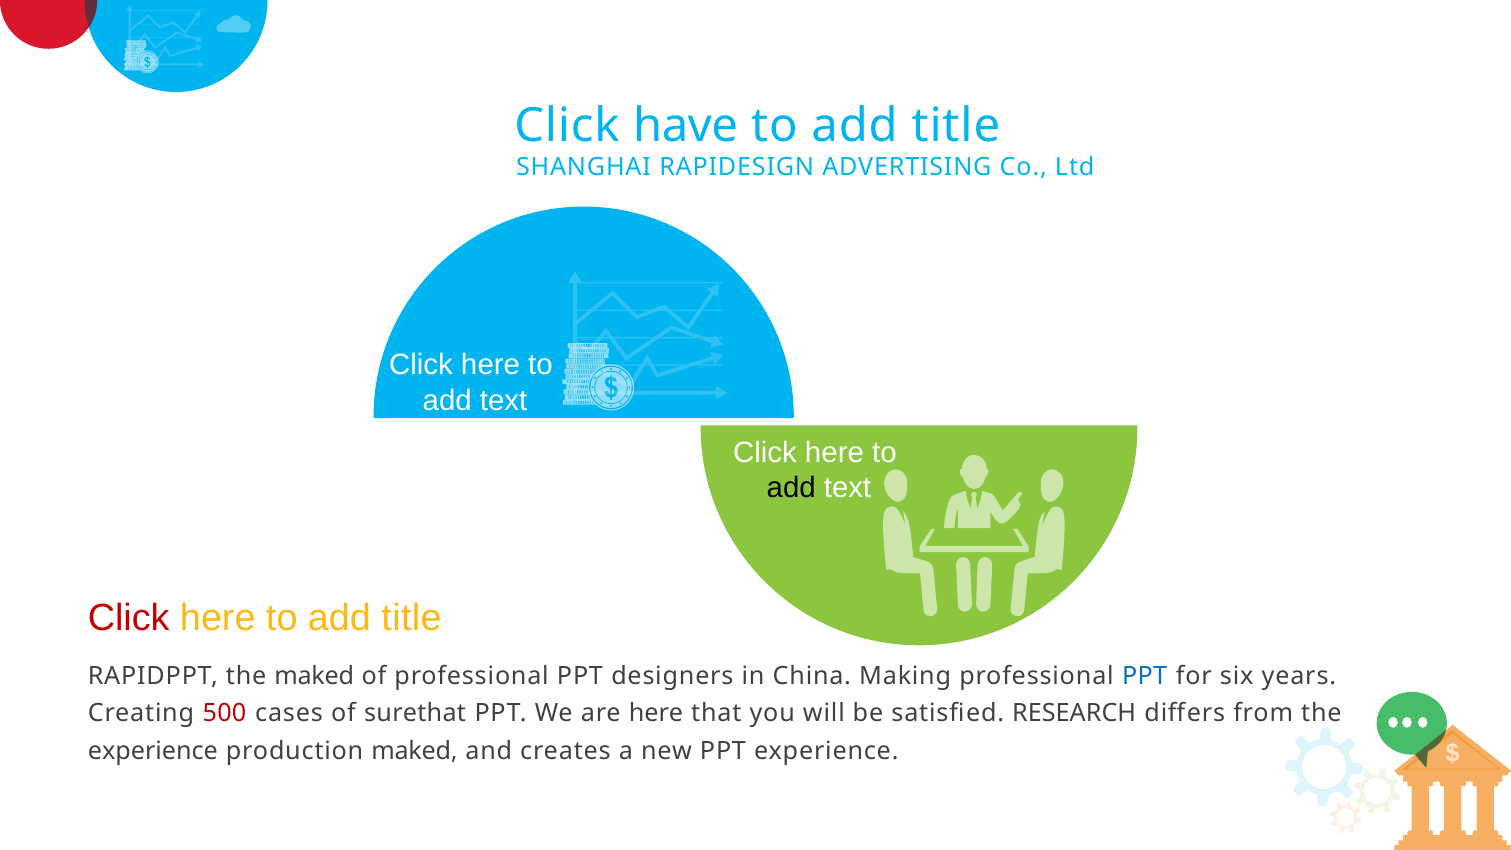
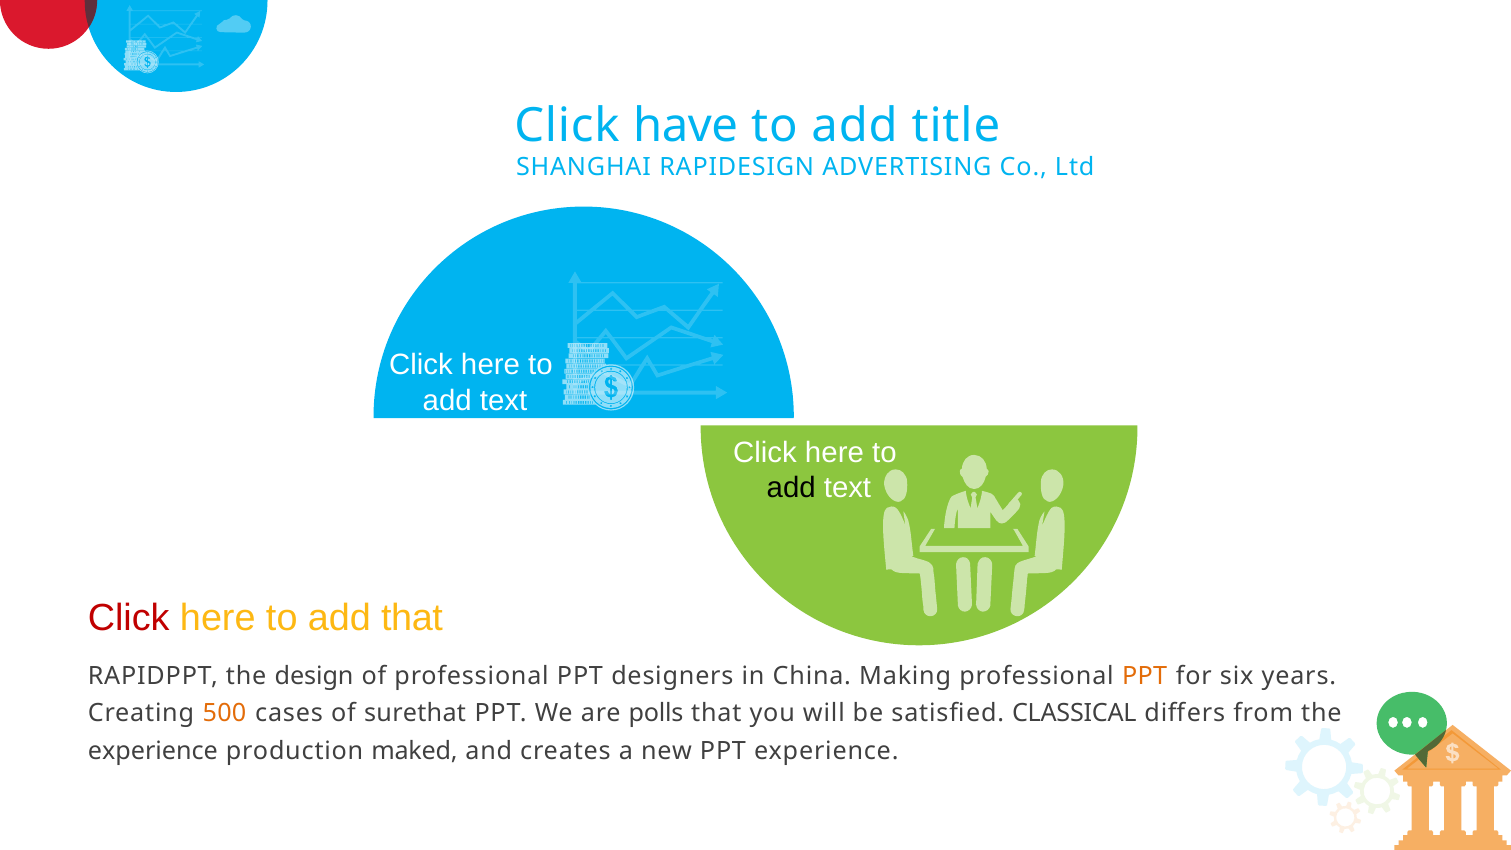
here to add title: title -> that (412, 618)
the maked: maked -> design (314, 676)
PPT colour: blue -> orange (1145, 676)
500 colour: red -> orange (225, 713)
are here: here -> polls (656, 713)
RESEARCH: RESEARCH -> CLASSICAL (1074, 713)
